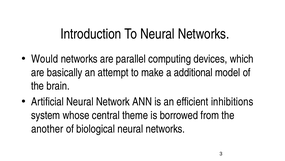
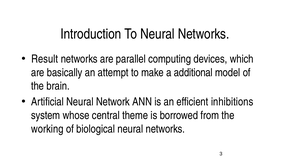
Would: Would -> Result (45, 59)
another: another -> working (47, 129)
